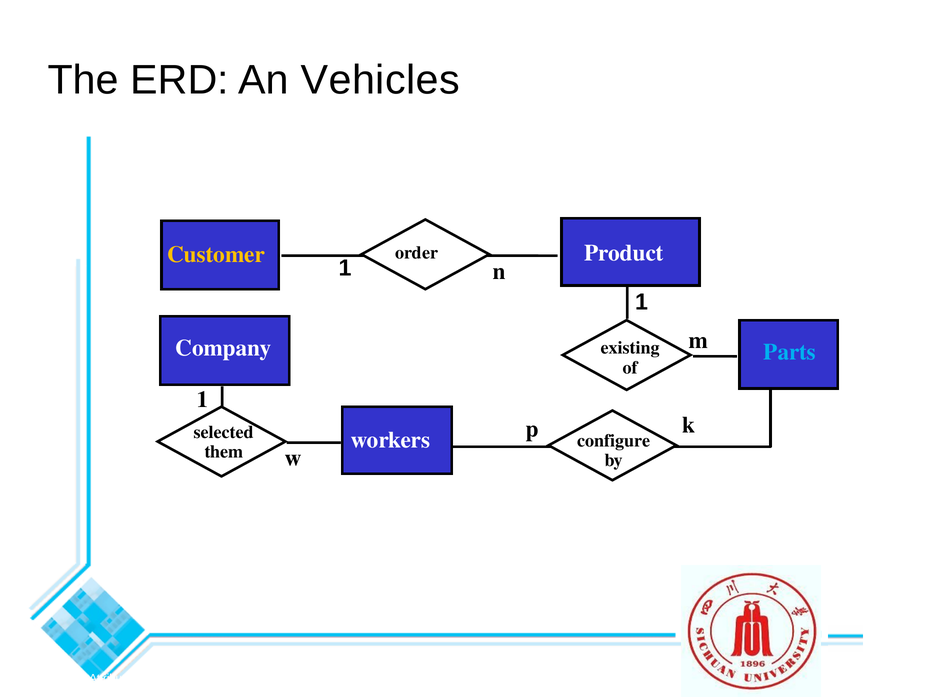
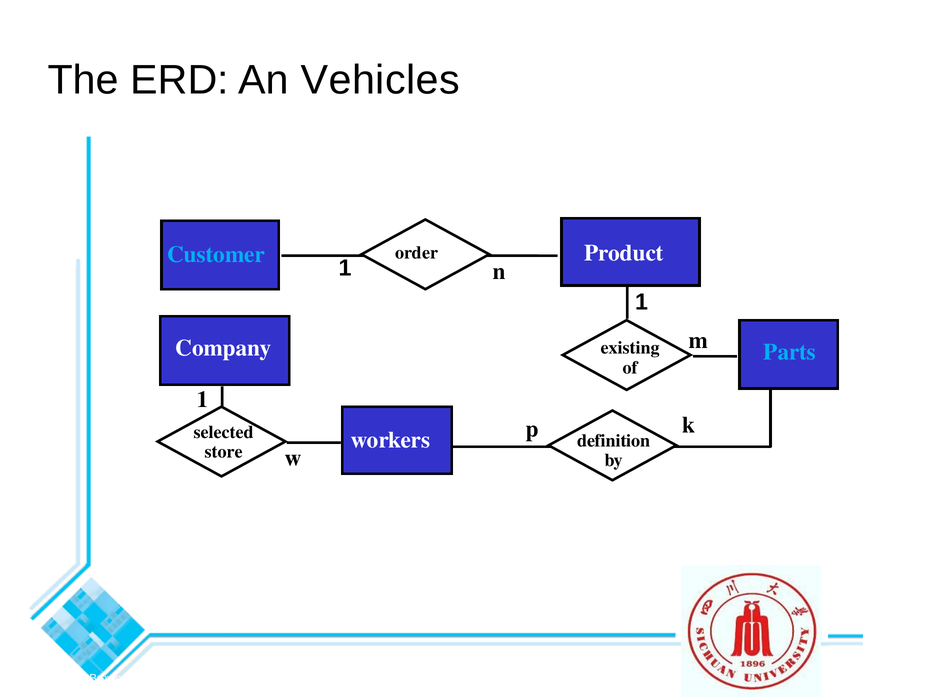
Customer colour: yellow -> light blue (216, 254)
configure: configure -> definition (614, 441)
them: them -> store (224, 452)
Attribute: Attribute -> Browser (110, 678)
